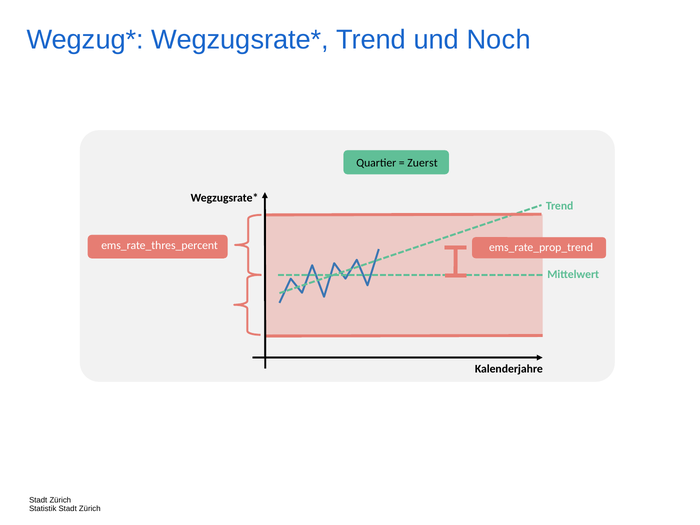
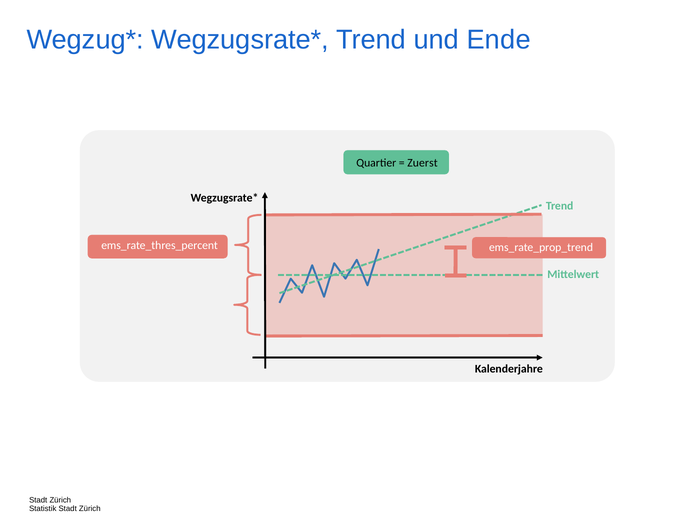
Noch: Noch -> Ende (499, 40)
